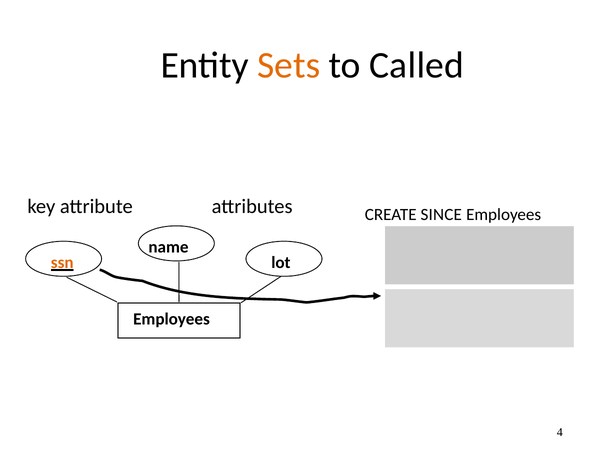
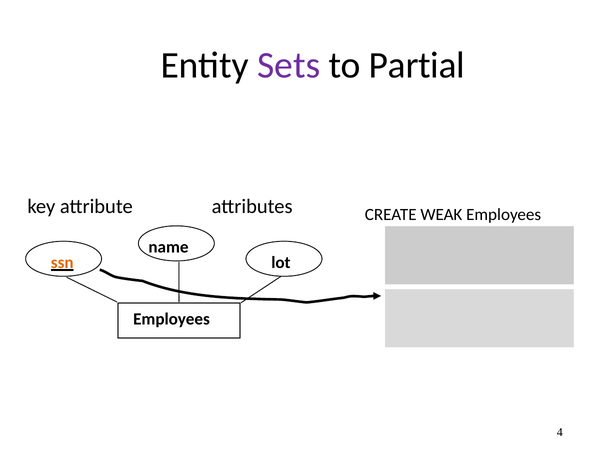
Sets colour: orange -> purple (289, 65)
Called: Called -> Partial (417, 65)
SINCE: SINCE -> WEAK (441, 214)
